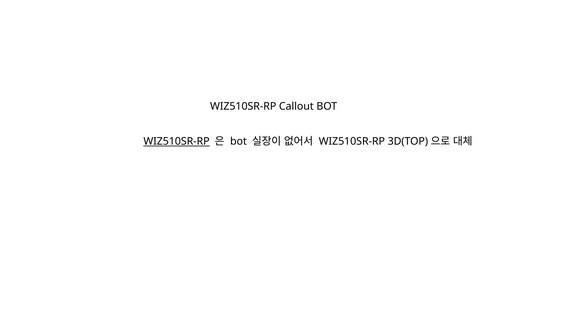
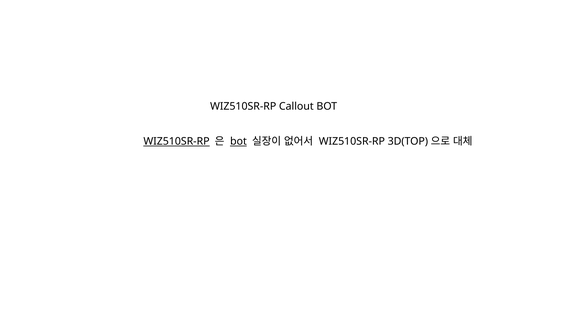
bot underline: none -> present (238, 141)
